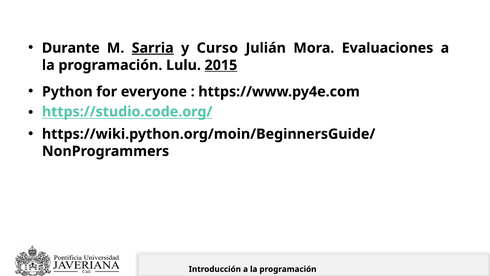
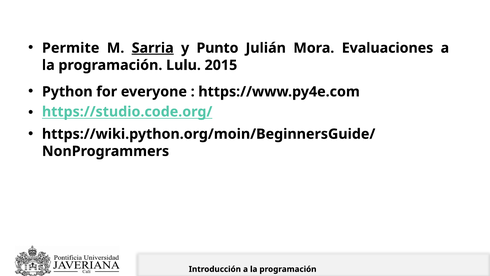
Durante: Durante -> Permite (71, 48)
Curso: Curso -> Punto (217, 48)
2015 underline: present -> none (221, 65)
